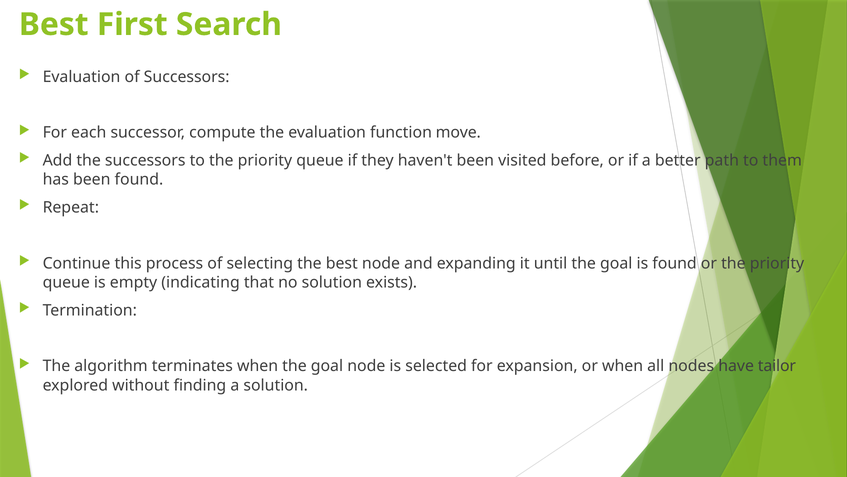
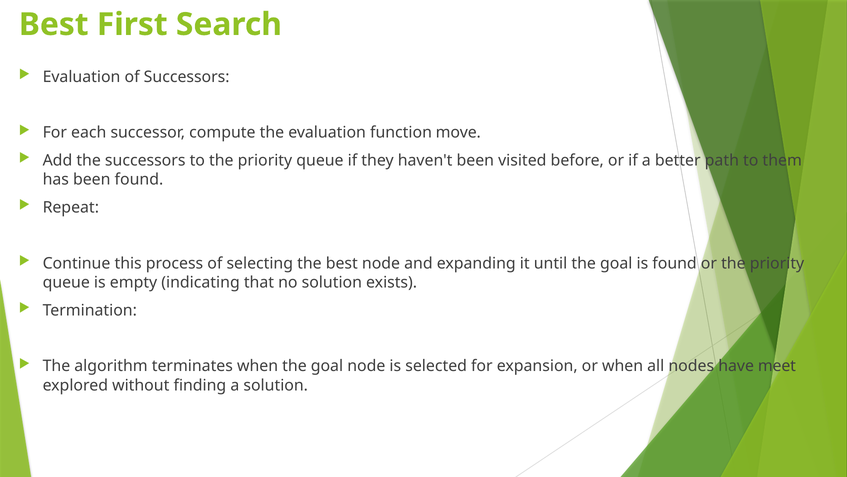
tailor: tailor -> meet (777, 366)
